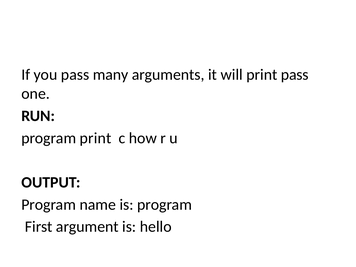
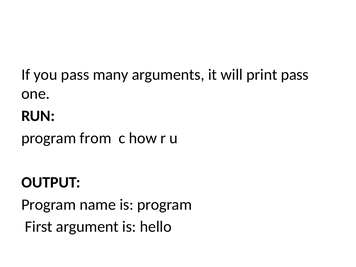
program print: print -> from (96, 138)
